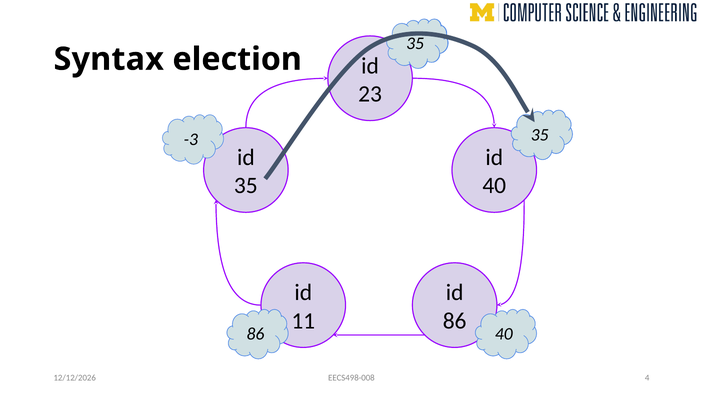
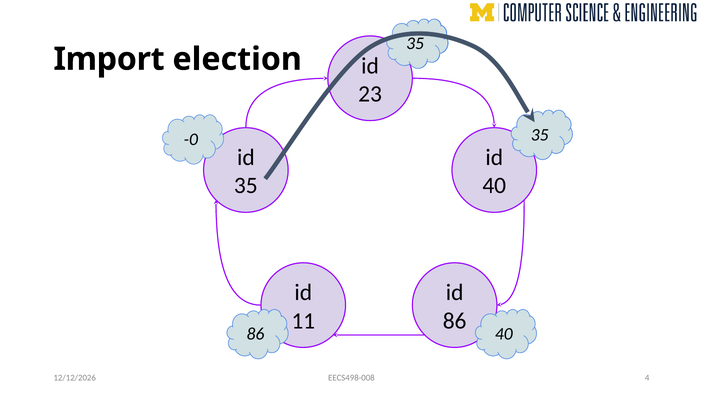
Syntax: Syntax -> Import (109, 59)
-3: -3 -> -0 (191, 139)
